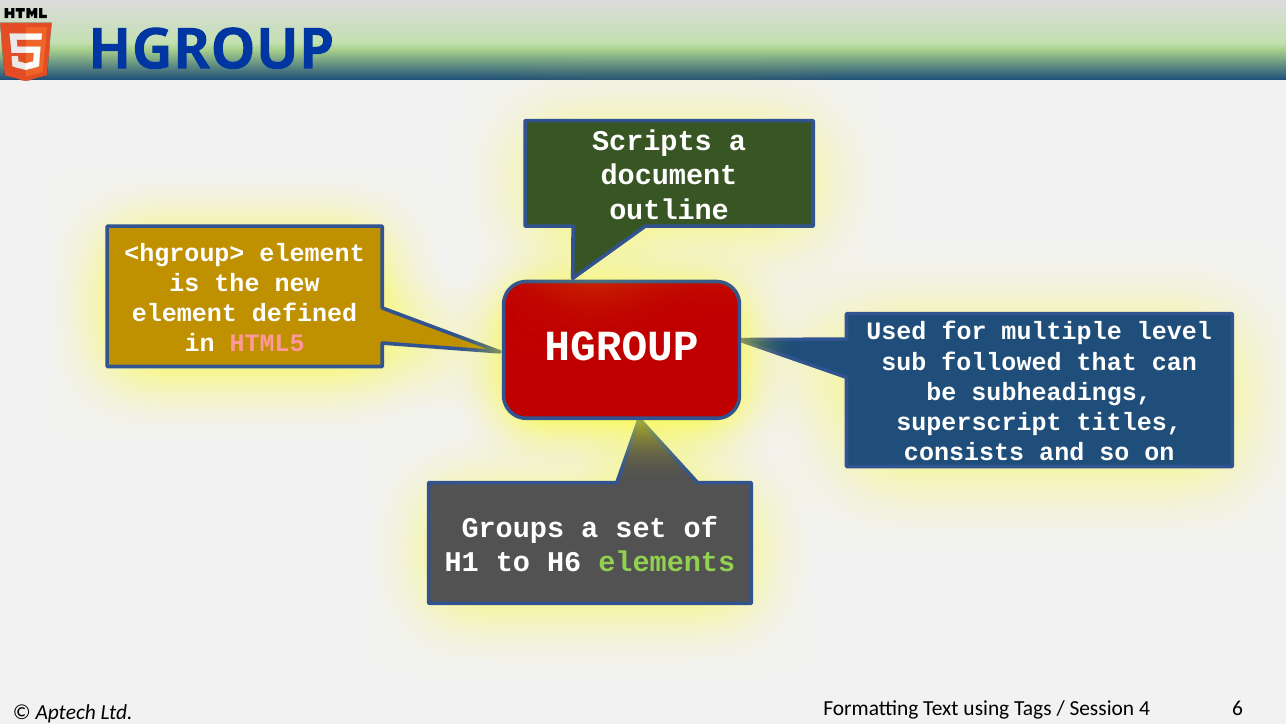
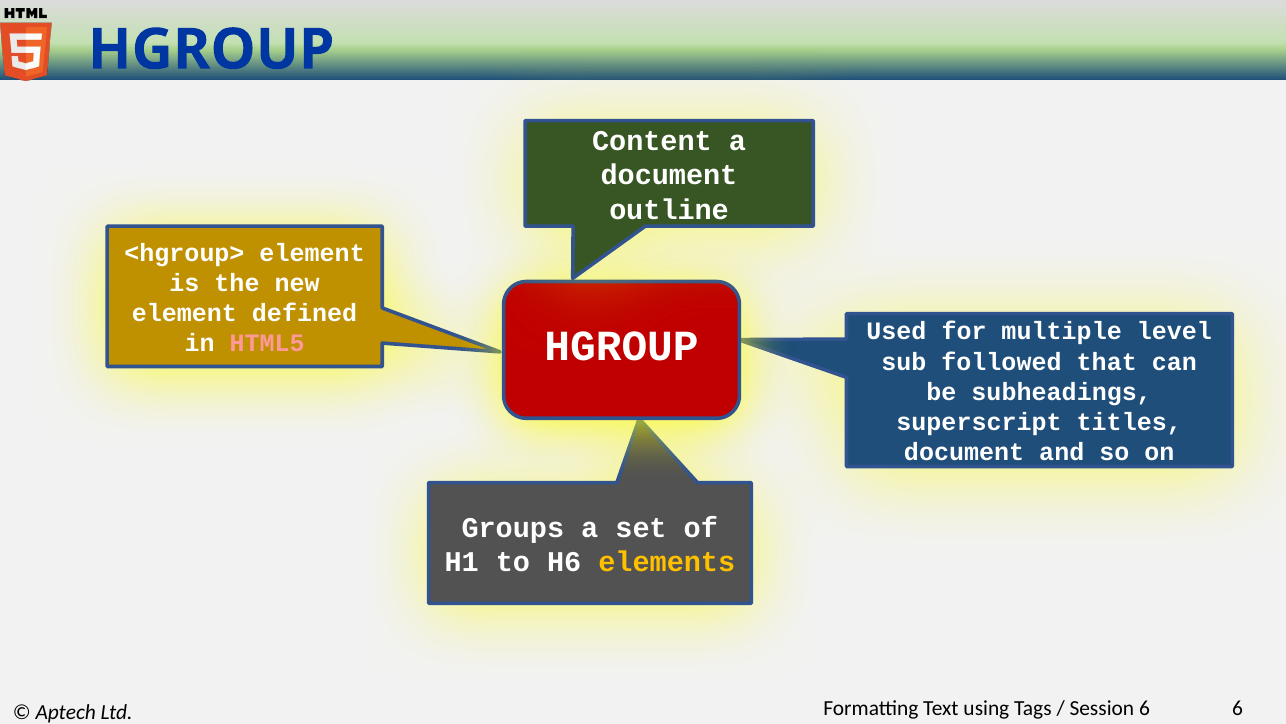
Scripts: Scripts -> Content (652, 141)
consists: consists -> document (964, 452)
elements colour: light green -> yellow (667, 562)
Session 4: 4 -> 6 (1144, 708)
